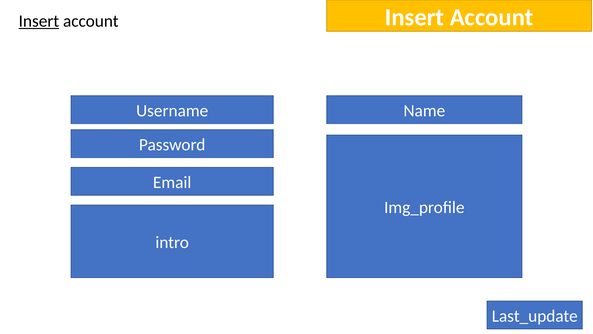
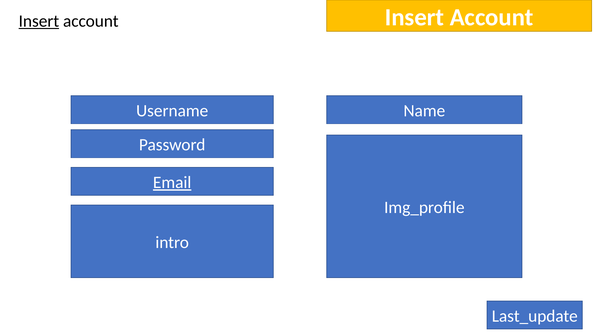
Email underline: none -> present (172, 182)
